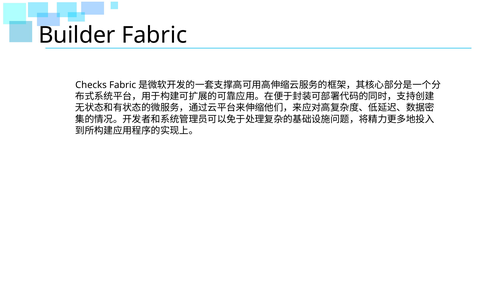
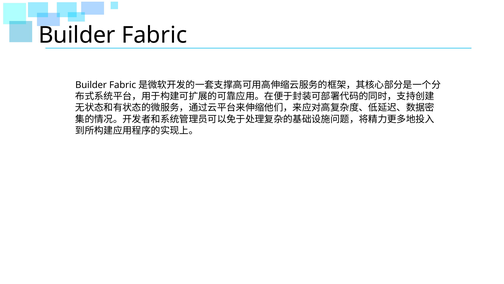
Checks: Checks -> Builder (91, 85)
